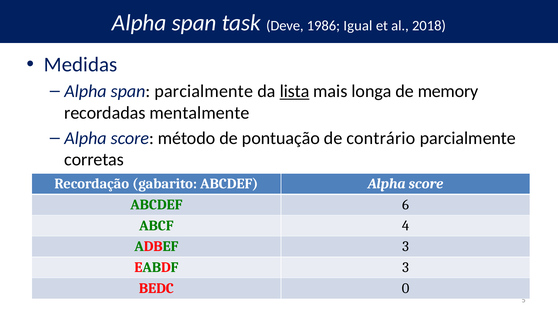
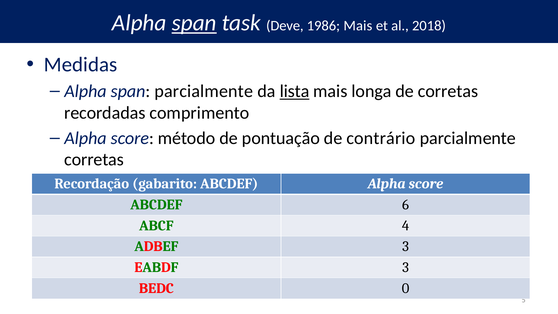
span underline: none -> present (194, 23)
1986 Igual: Igual -> Mais (358, 26)
de memory: memory -> corretas (448, 91)
mentalmente: mentalmente -> comprimento (199, 113)
